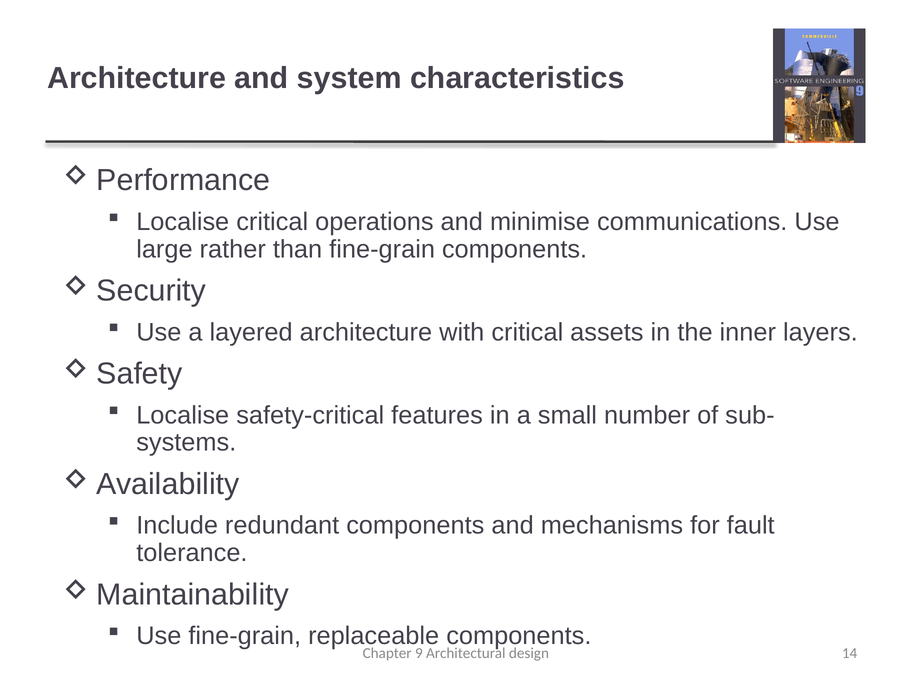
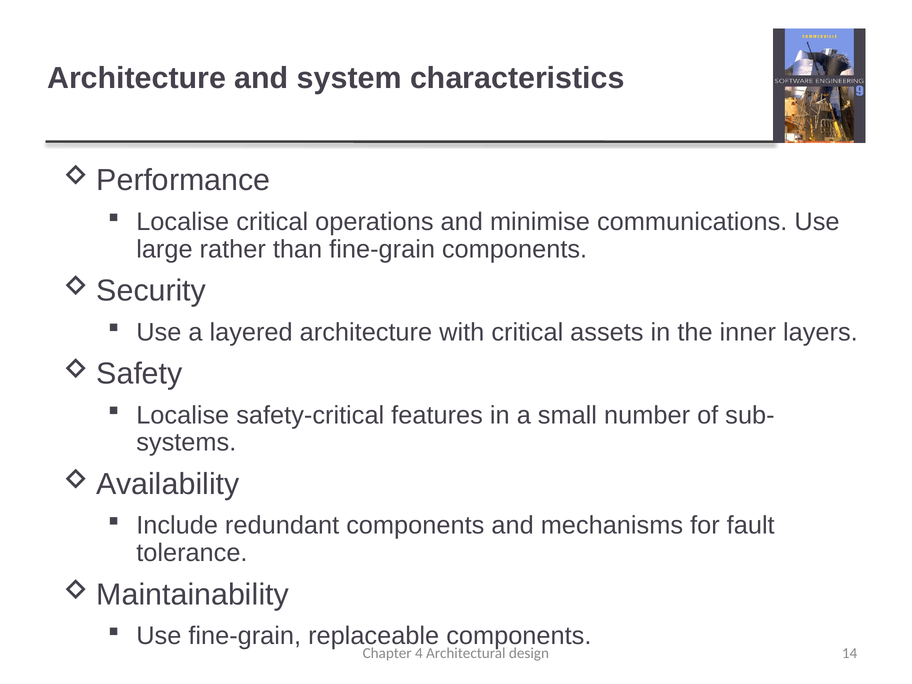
9: 9 -> 4 (419, 653)
